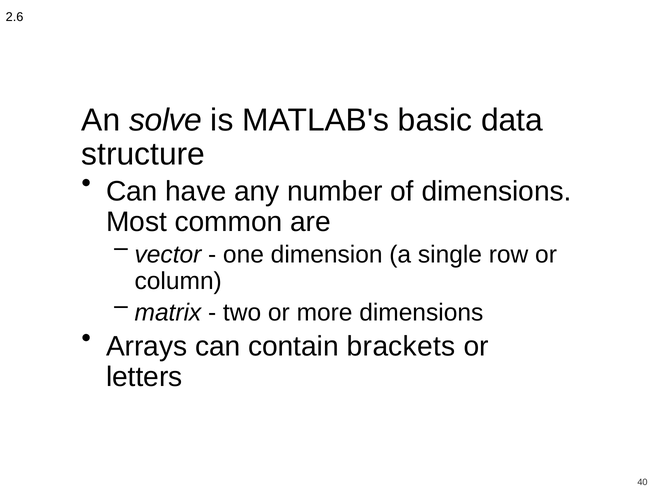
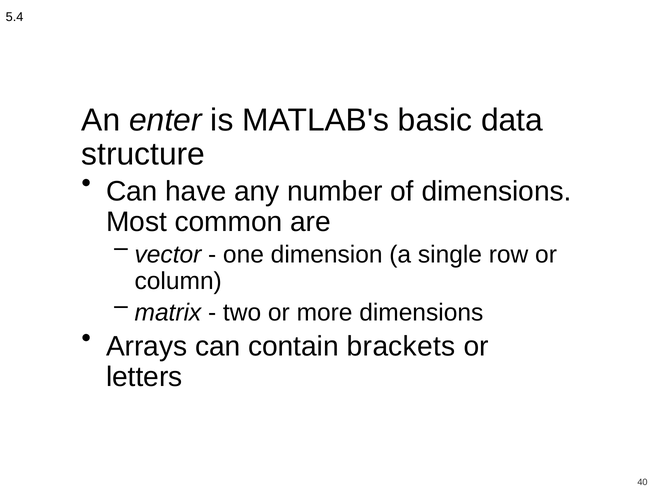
2.6: 2.6 -> 5.4 (15, 17)
solve: solve -> enter (165, 120)
